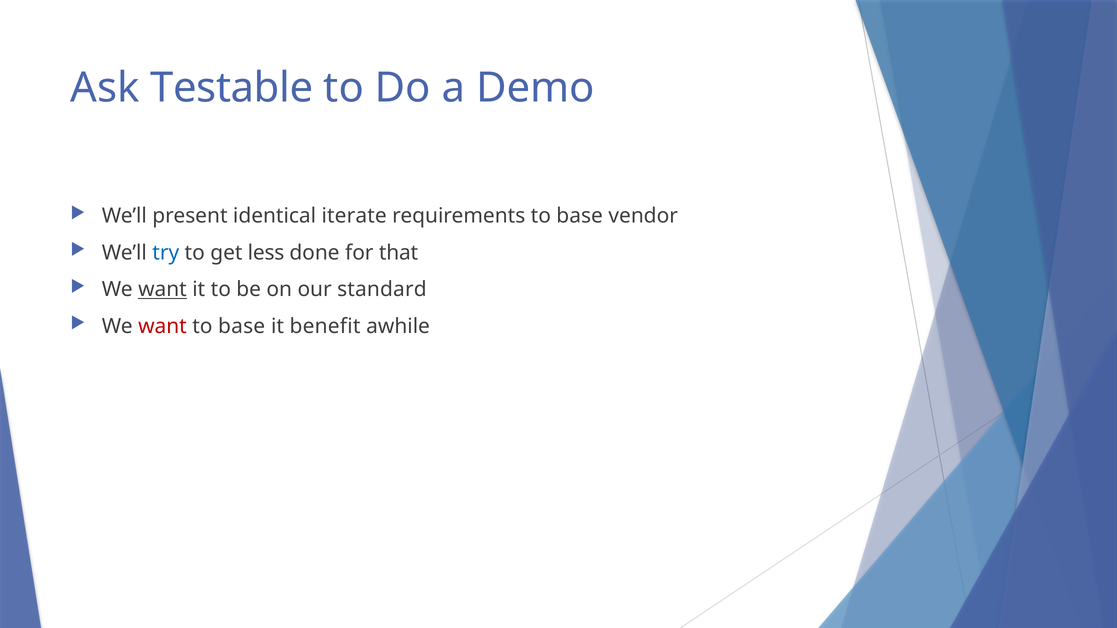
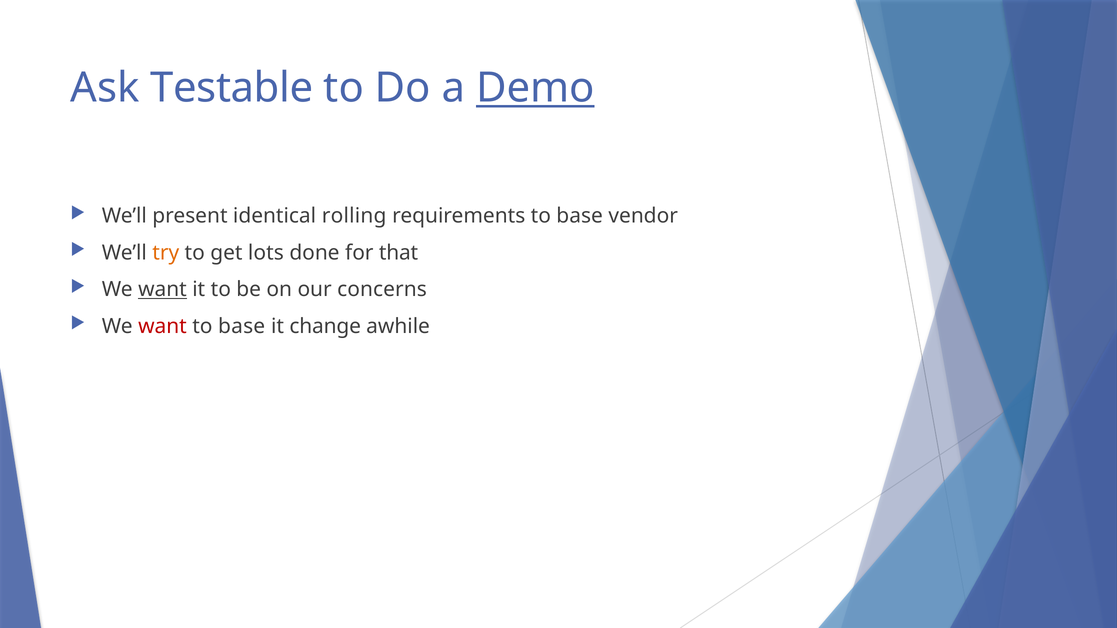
Demo underline: none -> present (535, 88)
iterate: iterate -> rolling (354, 216)
try colour: blue -> orange (166, 253)
less: less -> lots (266, 253)
standard: standard -> concerns (382, 290)
benefit: benefit -> change (325, 327)
